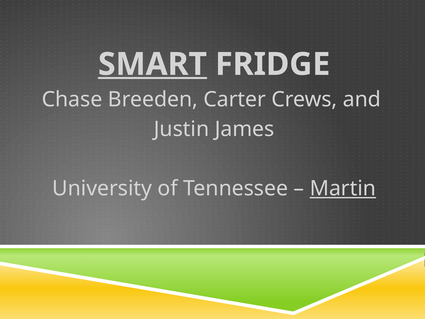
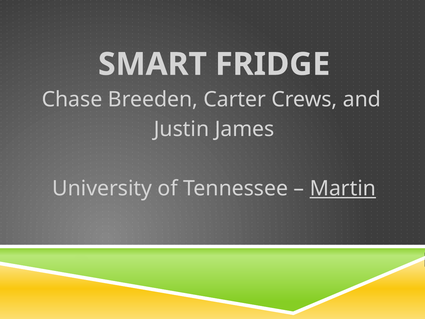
SMART underline: present -> none (152, 64)
